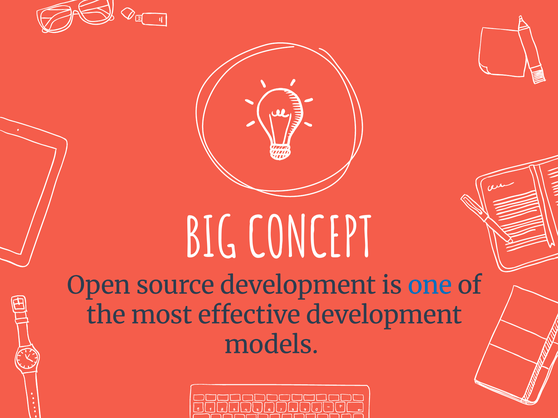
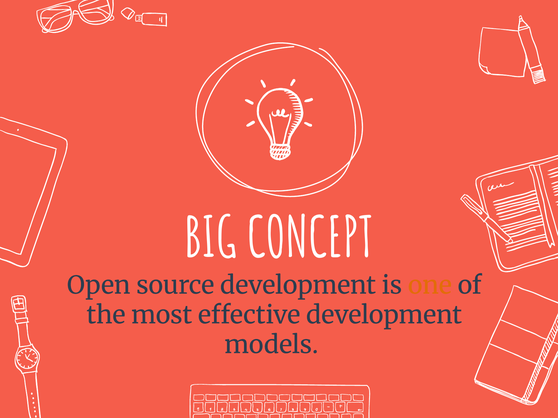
one colour: blue -> orange (430, 286)
